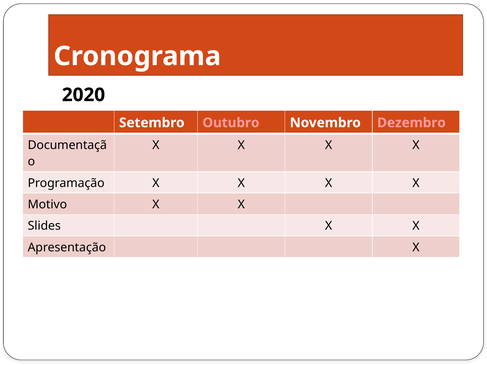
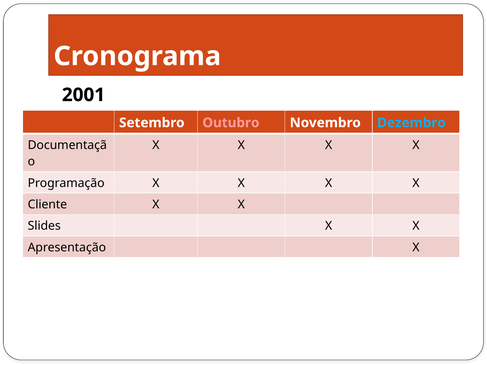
2020: 2020 -> 2001 (83, 95)
Dezembro colour: pink -> light blue (411, 123)
Motivo: Motivo -> Cliente (47, 205)
